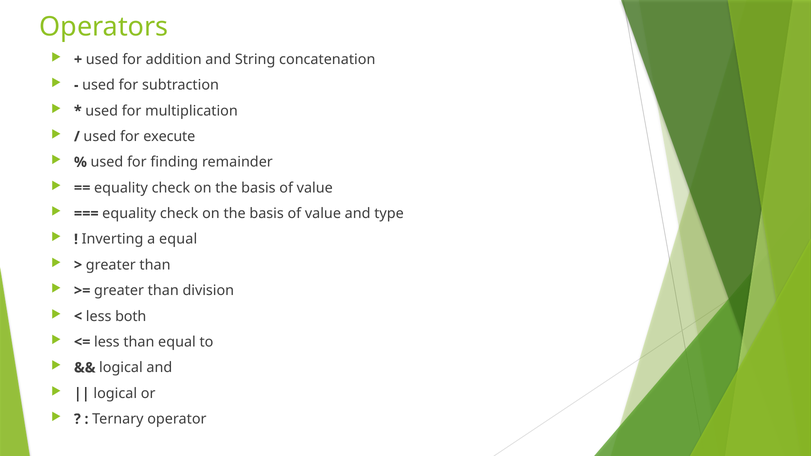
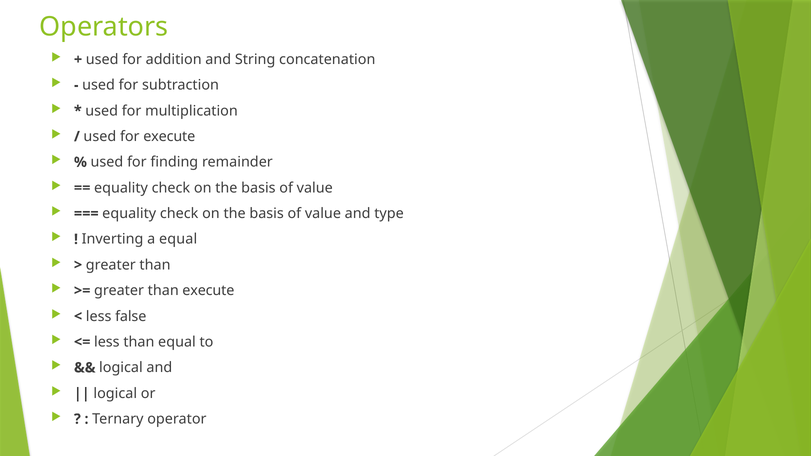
than division: division -> execute (208, 291)
both: both -> false (131, 316)
